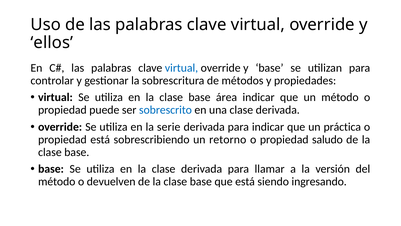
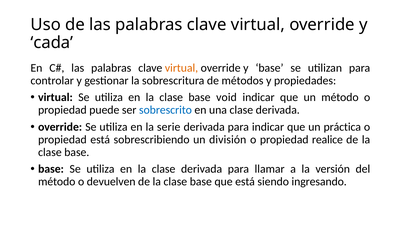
ellos: ellos -> cada (52, 43)
virtual colour: blue -> orange (182, 68)
área: área -> void (226, 97)
retorno: retorno -> división (228, 139)
saludo: saludo -> realice (327, 139)
